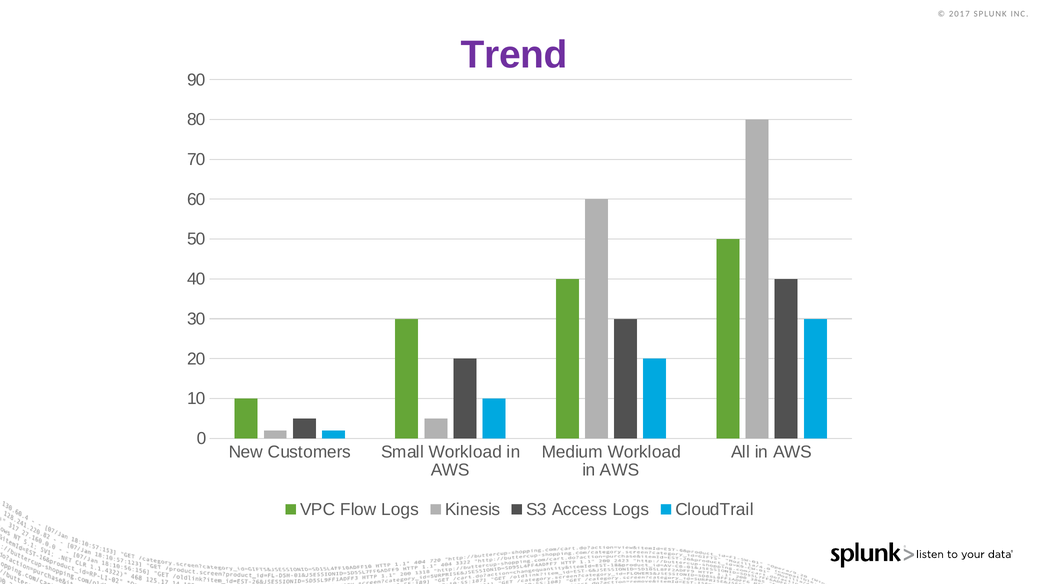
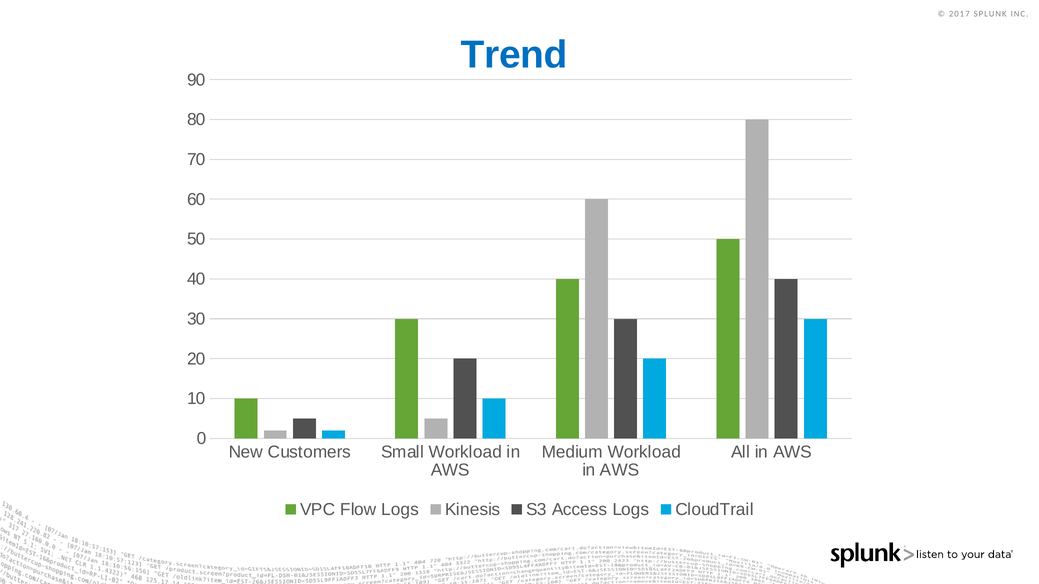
Trend colour: purple -> blue (514, 55)
